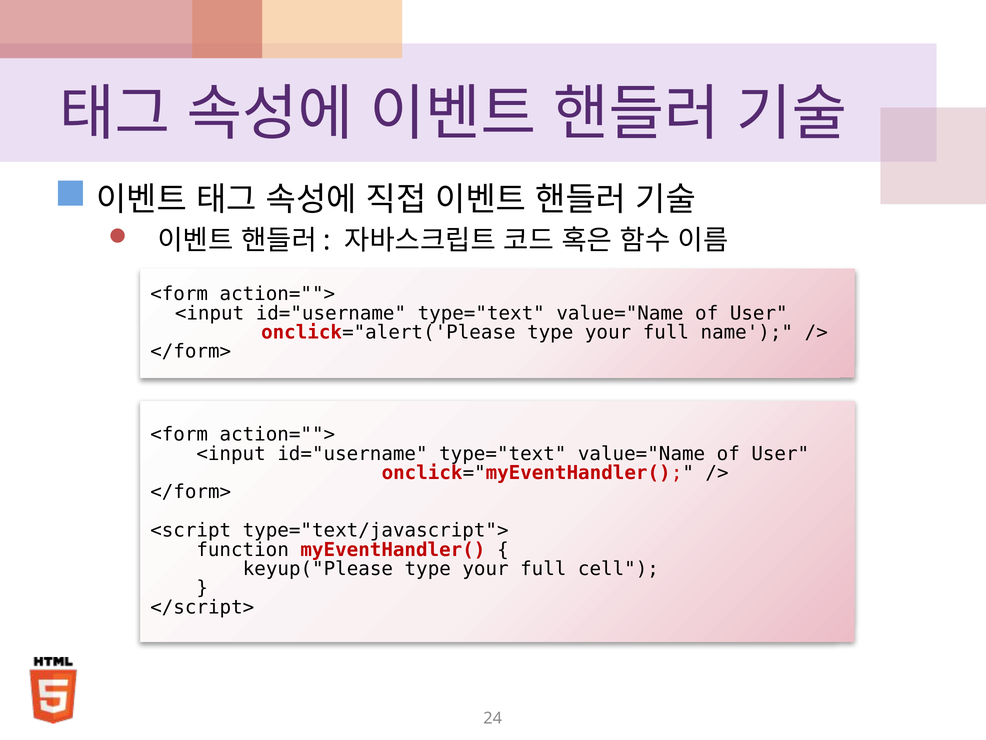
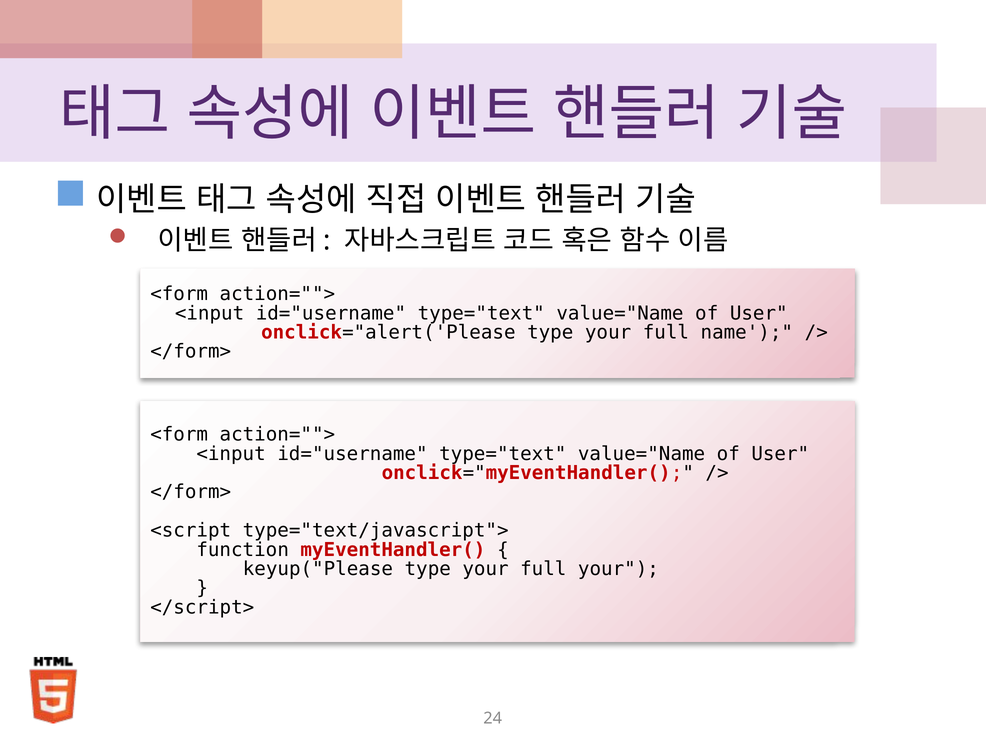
full cell: cell -> your (618, 569)
